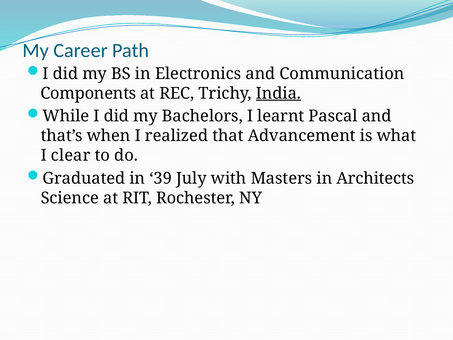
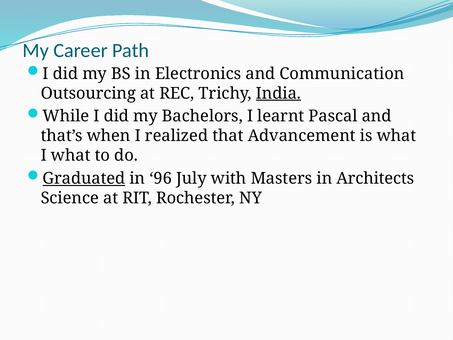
Components: Components -> Outsourcing (88, 93)
I clear: clear -> what (71, 155)
Graduated underline: none -> present (84, 178)
39: 39 -> 96 (161, 178)
